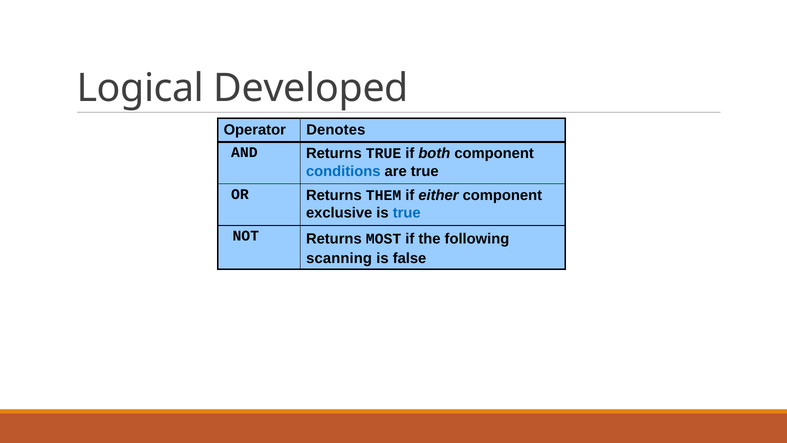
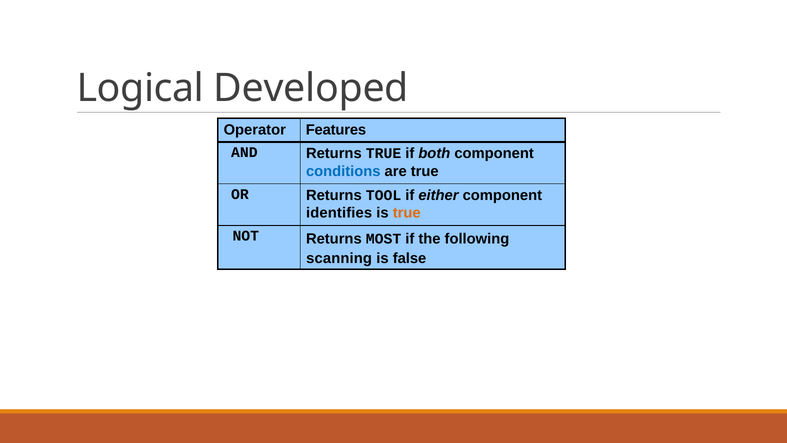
Denotes: Denotes -> Features (336, 130)
THEM: THEM -> TOOL (384, 195)
exclusive: exclusive -> identifies (339, 213)
true colour: blue -> orange (407, 213)
